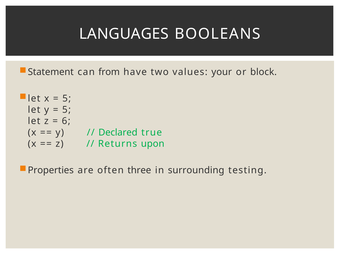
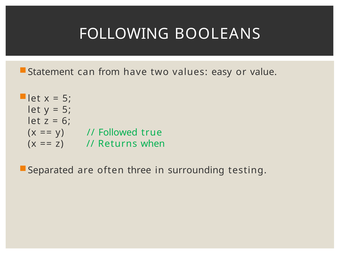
LANGUAGES: LANGUAGES -> FOLLOWING (124, 34)
your: your -> easy (222, 72)
block: block -> value (264, 72)
Declared: Declared -> Followed (118, 132)
upon: upon -> when (153, 144)
Properties: Properties -> Separated (51, 170)
